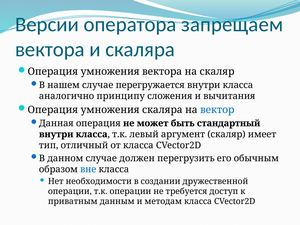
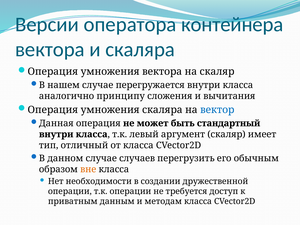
запрещаем: запрещаем -> контейнера (232, 25)
должен: должен -> случаев (137, 158)
вне colour: blue -> orange (88, 169)
